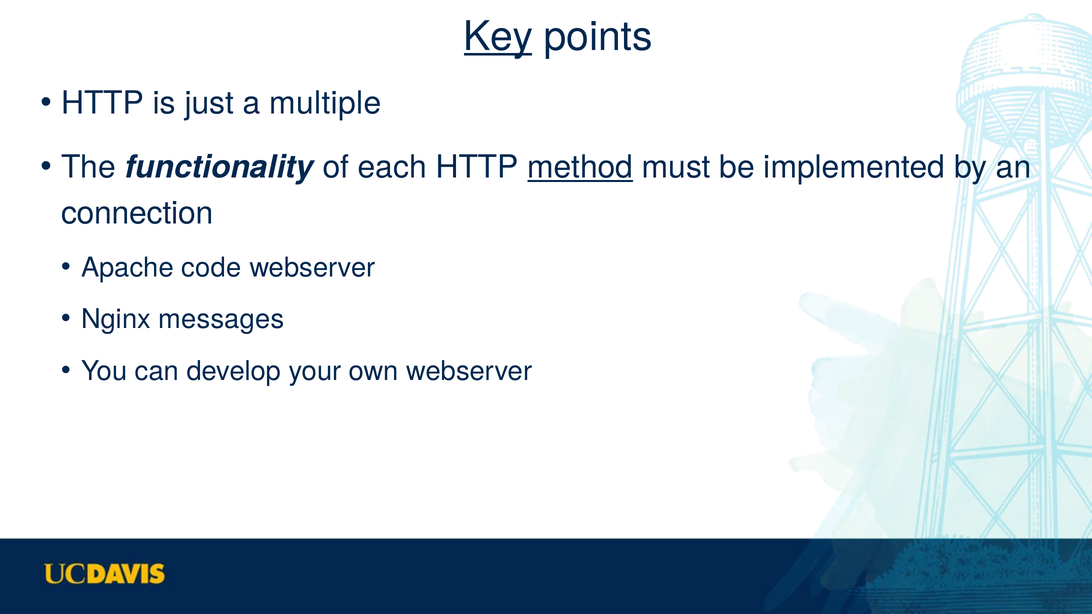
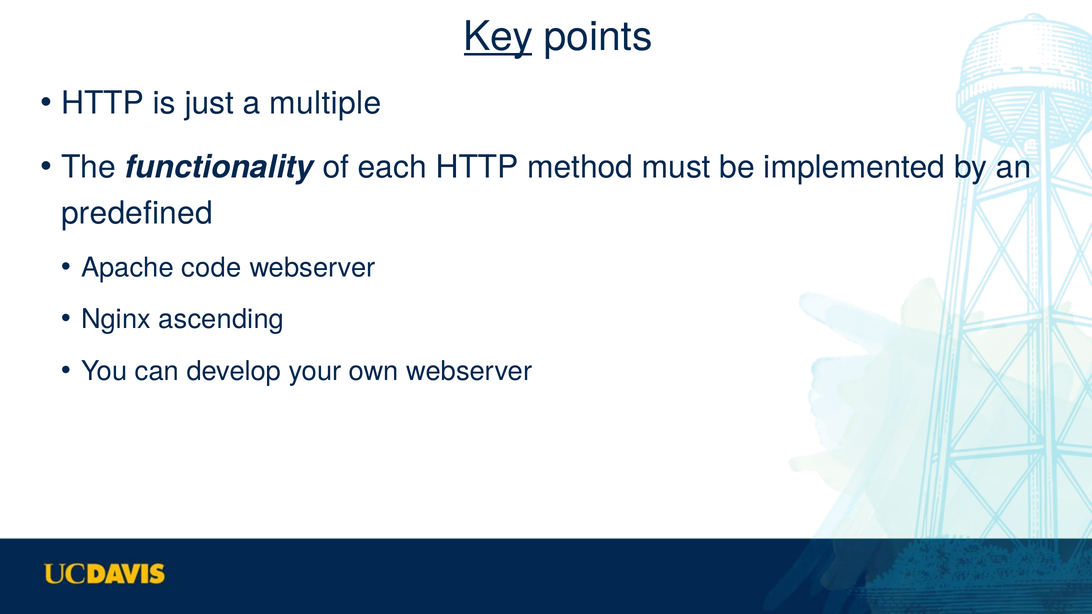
method underline: present -> none (580, 168)
connection: connection -> predefined (137, 213)
messages: messages -> ascending (221, 319)
